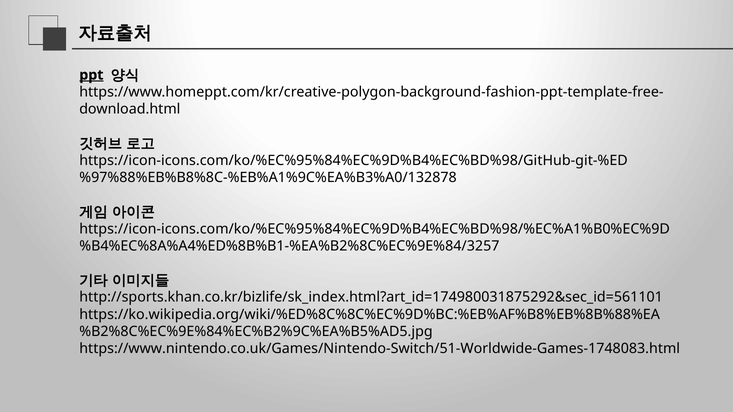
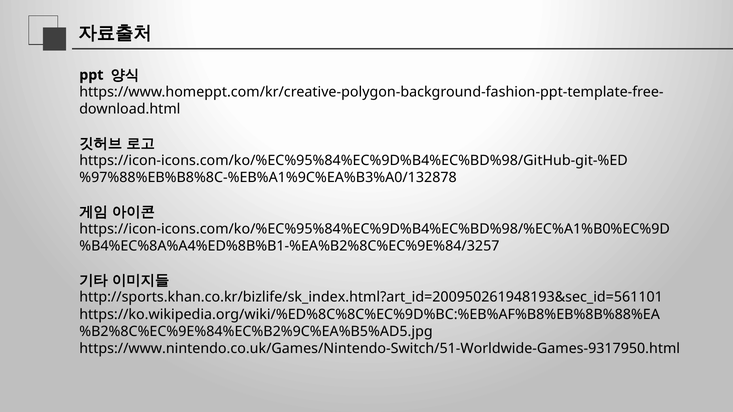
ppt underline: present -> none (91, 75)
http://sports.khan.co.kr/bizlife/sk_index.html?art_id=174980031875292&sec_id=561101: http://sports.khan.co.kr/bizlife/sk_index.html?art_id=174980031875292&sec_id=561101 -> http://sports.khan.co.kr/bizlife/sk_index.html?art_id=200950261948193&sec_id=561101 (371, 297)
https://www.nintendo.co.uk/Games/Nintendo-Switch/51-Worldwide-Games-1748083.html: https://www.nintendo.co.uk/Games/Nintendo-Switch/51-Worldwide-Games-1748083.html -> https://www.nintendo.co.uk/Games/Nintendo-Switch/51-Worldwide-Games-9317950.html (380, 349)
